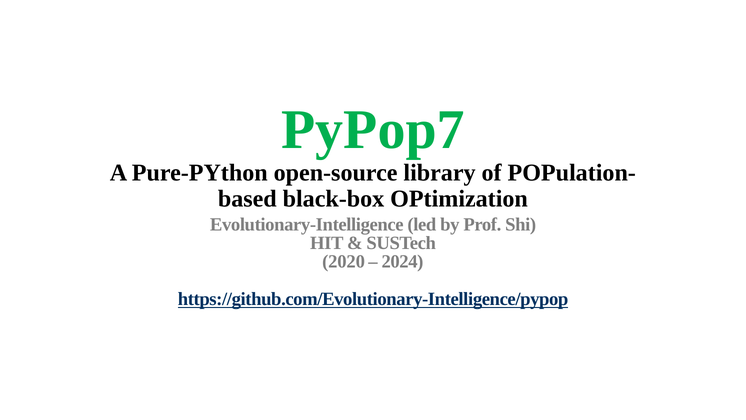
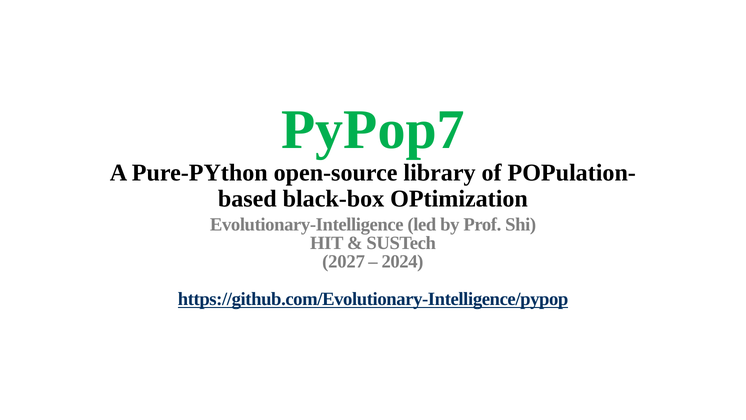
2020: 2020 -> 2027 (344, 262)
